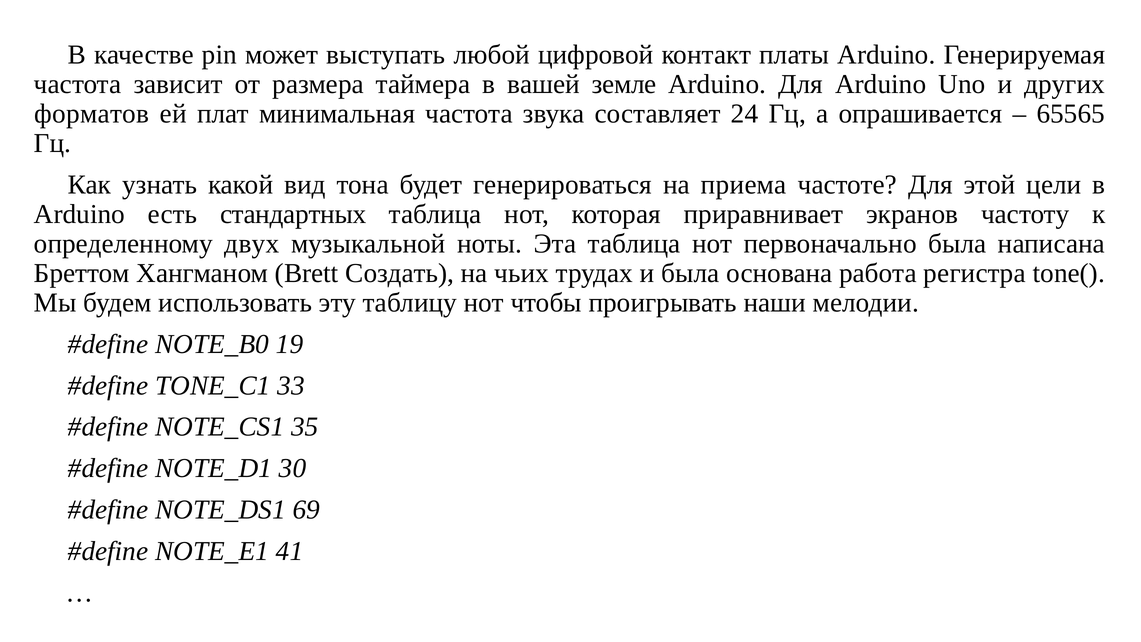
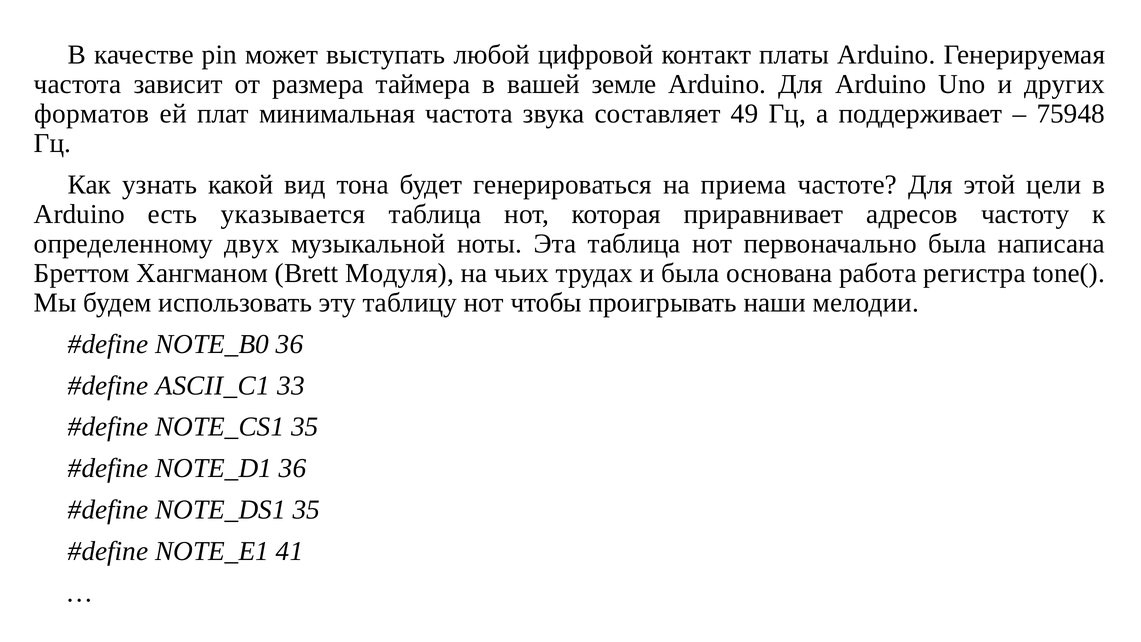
24: 24 -> 49 (745, 114)
опрашивается: опрашивается -> поддерживает (920, 114)
65565: 65565 -> 75948 (1071, 114)
стандартных: стандартных -> указывается (293, 214)
экранов: экранов -> адресов (912, 214)
Создать: Создать -> Модуля (400, 273)
NOTE_B0 19: 19 -> 36 (290, 344)
TONE_C1: TONE_C1 -> ASCII_C1 (213, 385)
NOTE_D1 30: 30 -> 36 (293, 468)
NOTE_DS1 69: 69 -> 35 (306, 510)
